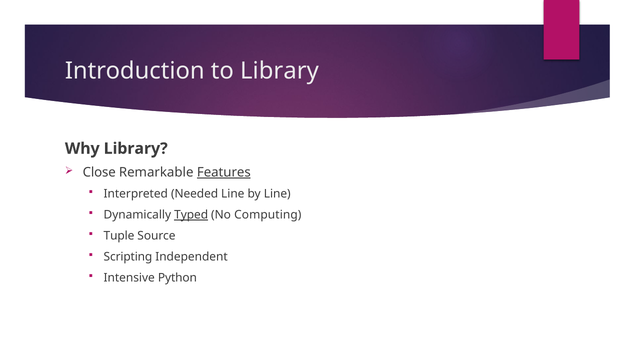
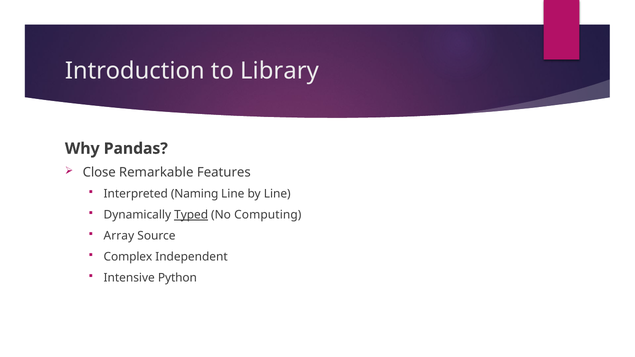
Why Library: Library -> Pandas (136, 149)
Features underline: present -> none (224, 173)
Needed: Needed -> Naming (195, 194)
Tuple: Tuple -> Array (119, 236)
Scripting: Scripting -> Complex (128, 257)
